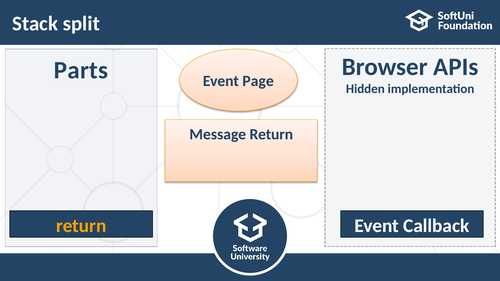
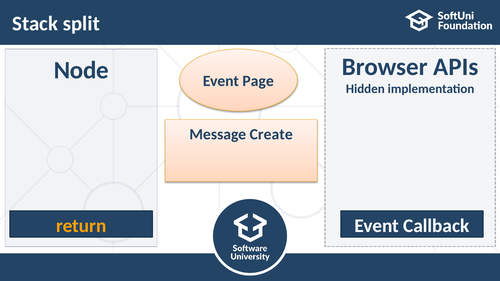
Parts: Parts -> Node (81, 70)
Message Return: Return -> Create (271, 135)
